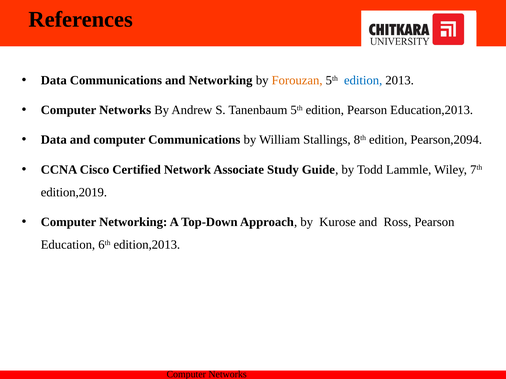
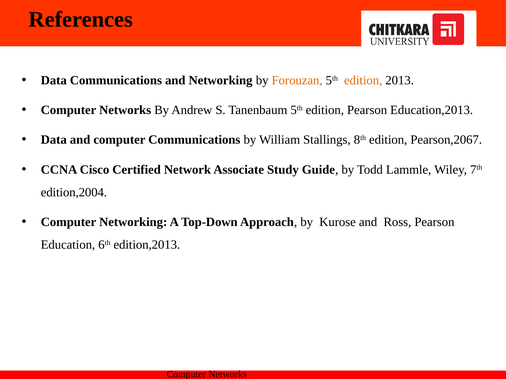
edition colour: blue -> orange (363, 80)
Pearson,2094: Pearson,2094 -> Pearson,2067 (446, 140)
edition,2019: edition,2019 -> edition,2004 (74, 193)
